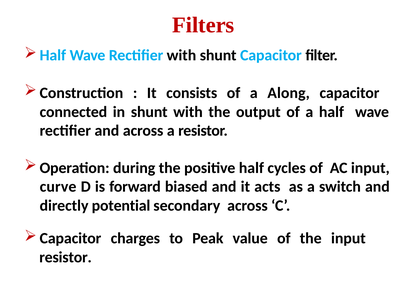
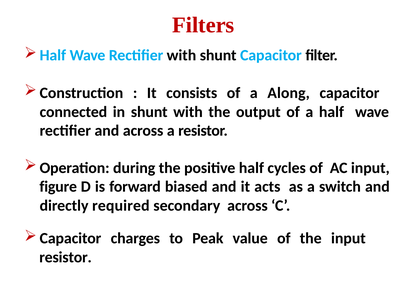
curve: curve -> figure (58, 187)
potential: potential -> required (121, 206)
